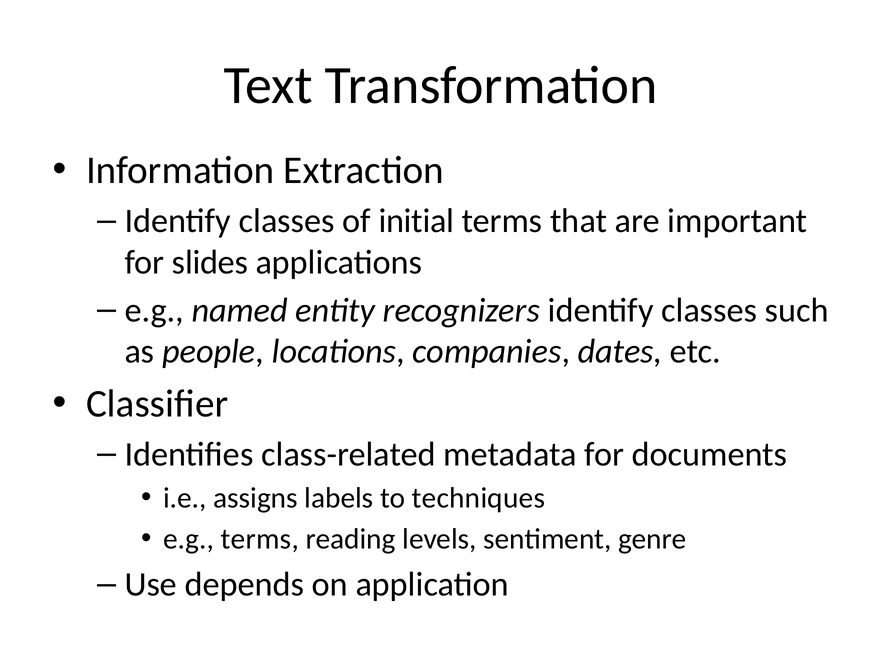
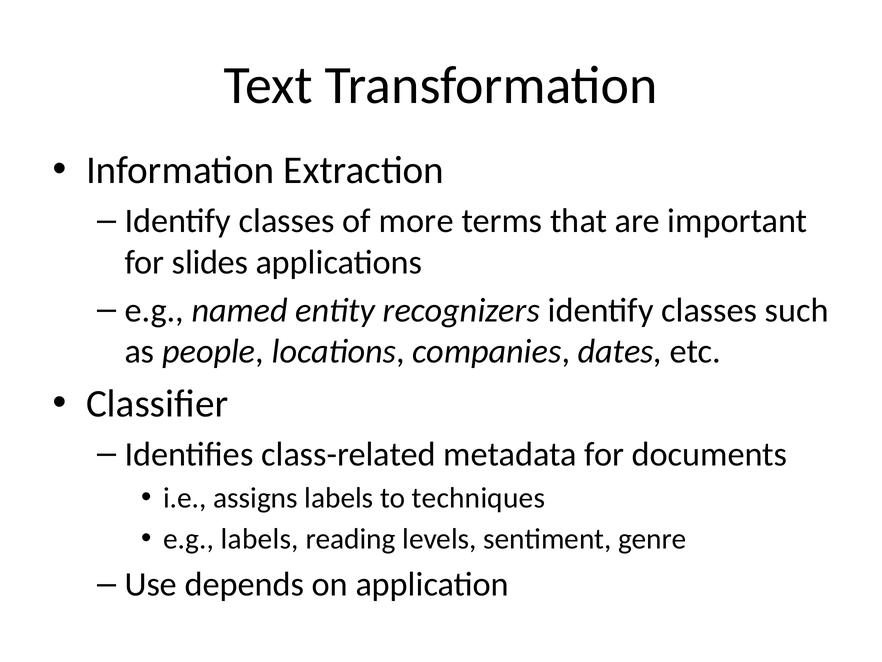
initial: initial -> more (416, 221)
e.g terms: terms -> labels (260, 539)
